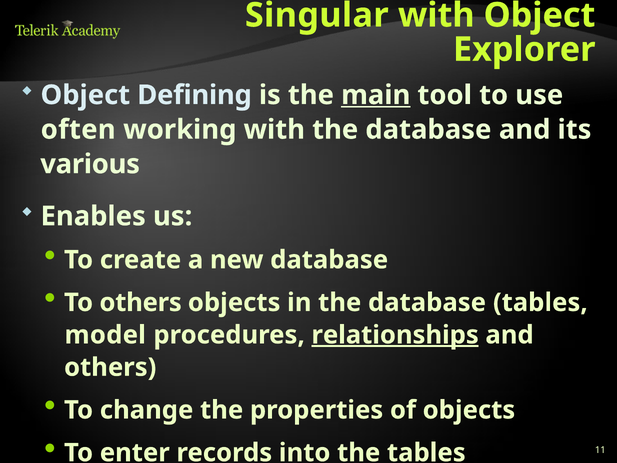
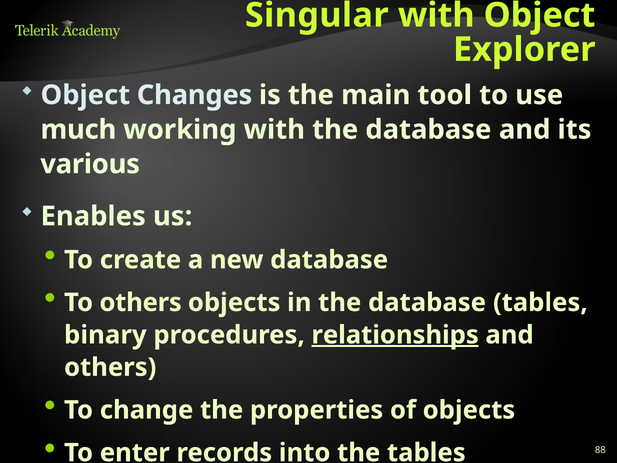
Defining: Defining -> Changes (195, 95)
main underline: present -> none (376, 95)
often: often -> much (78, 130)
model: model -> binary (105, 335)
11: 11 -> 88 (600, 450)
